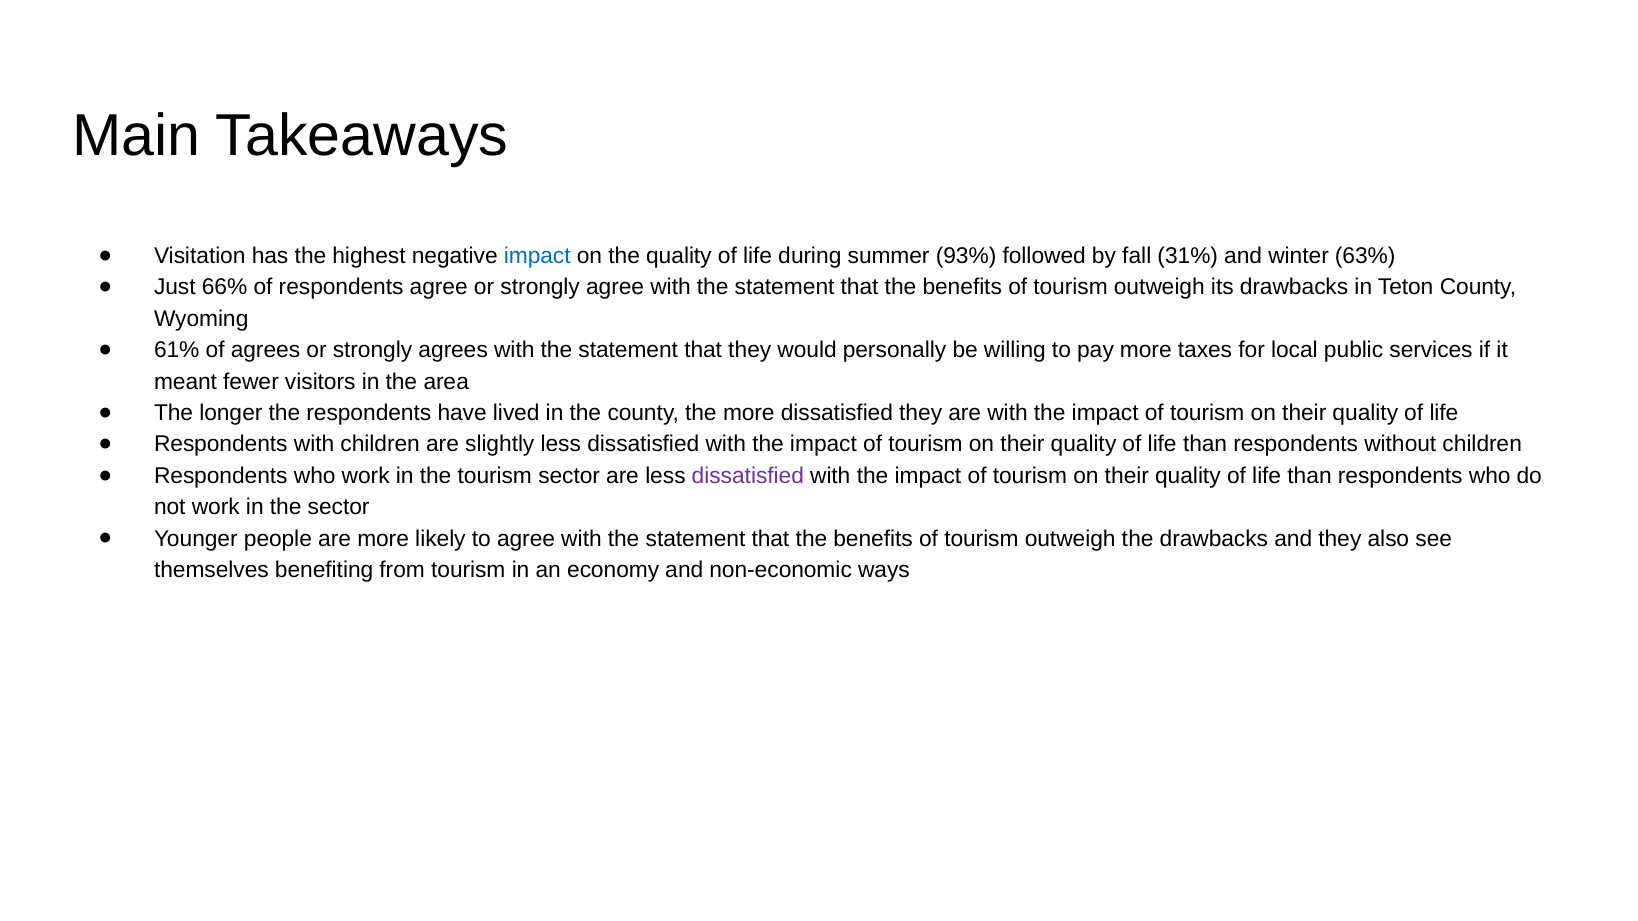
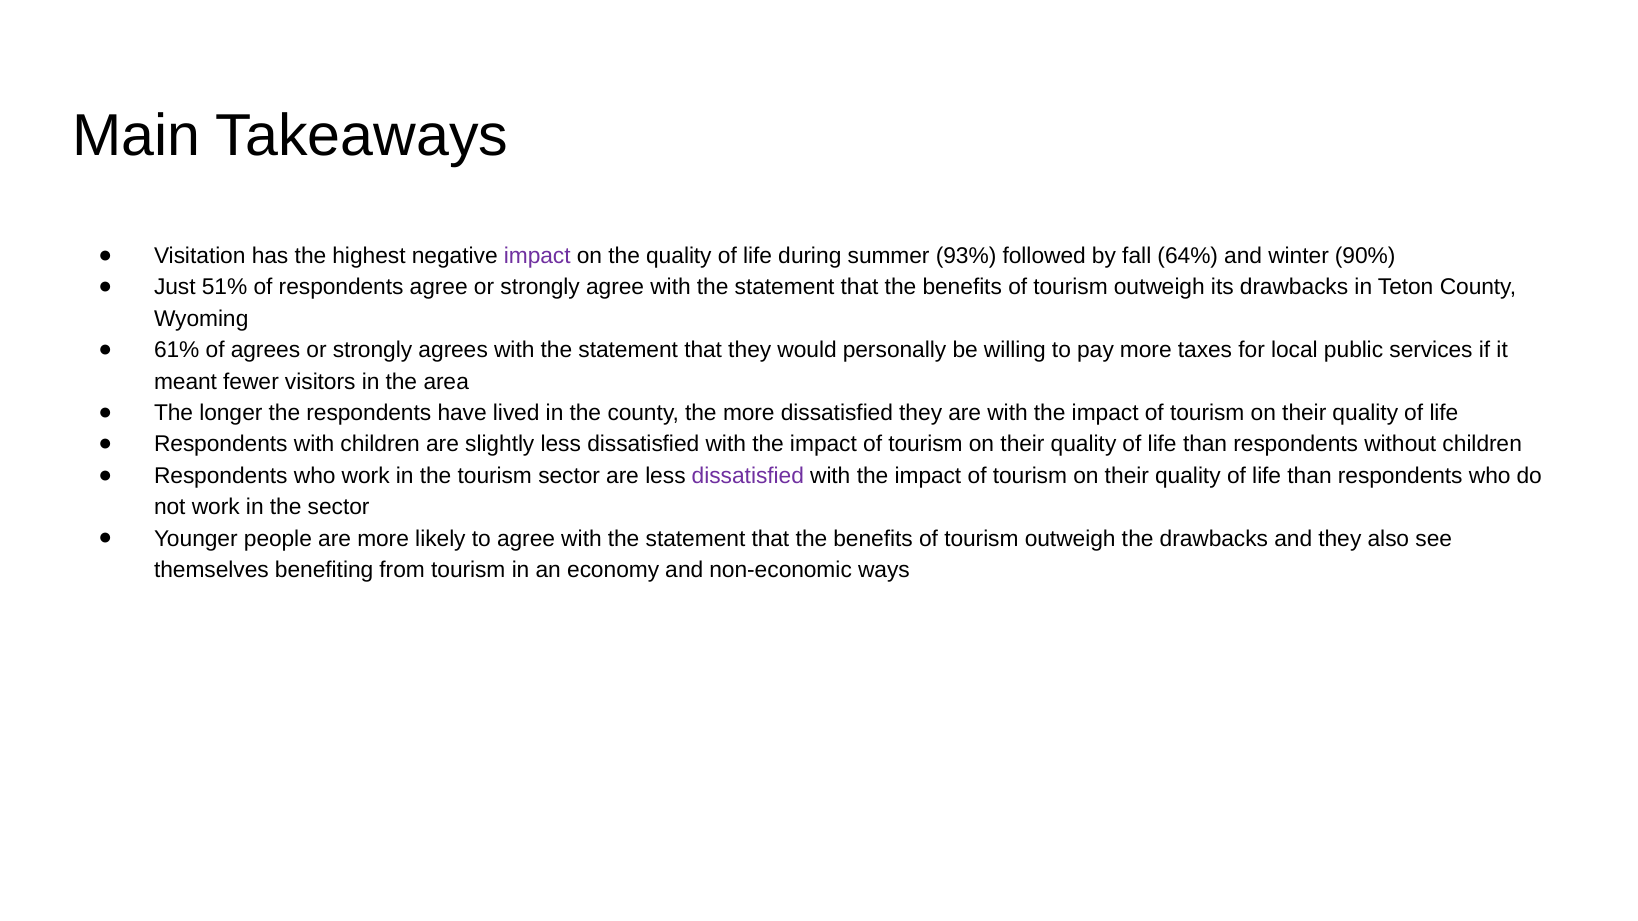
impact colour: blue -> purple (537, 256)
31%: 31% -> 64% (1188, 256)
63%: 63% -> 90% (1365, 256)
66%: 66% -> 51% (225, 288)
